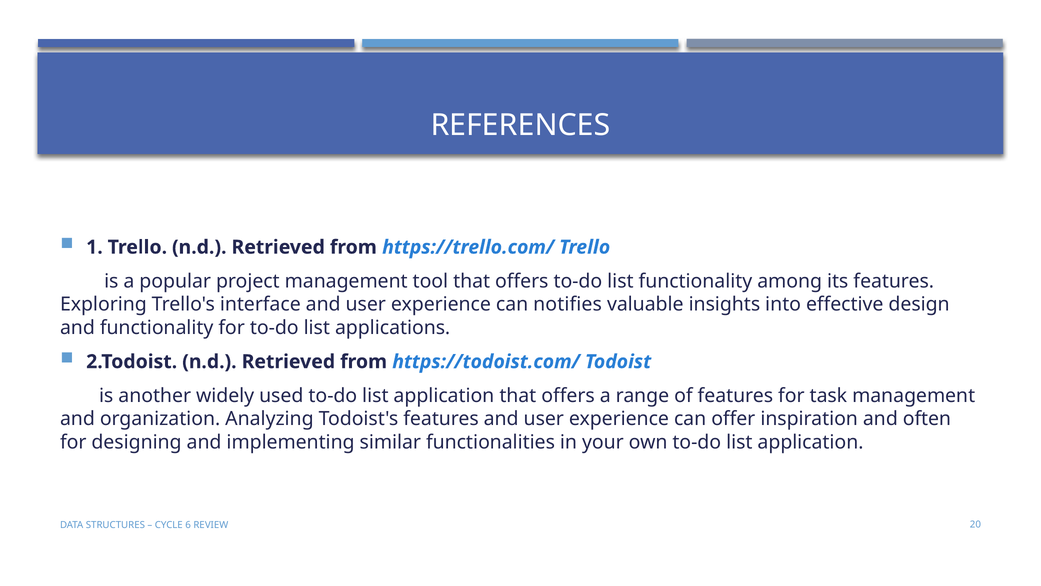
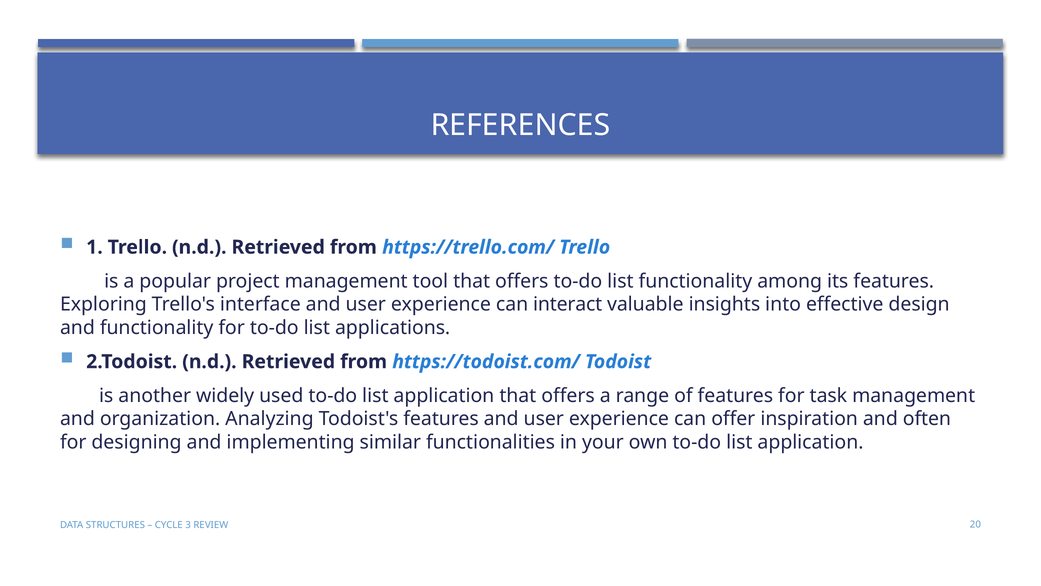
notifies: notifies -> interact (568, 304)
6: 6 -> 3 (188, 524)
